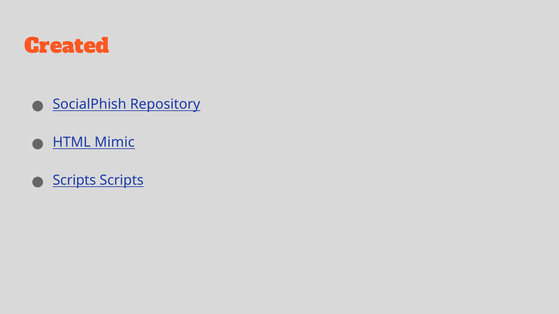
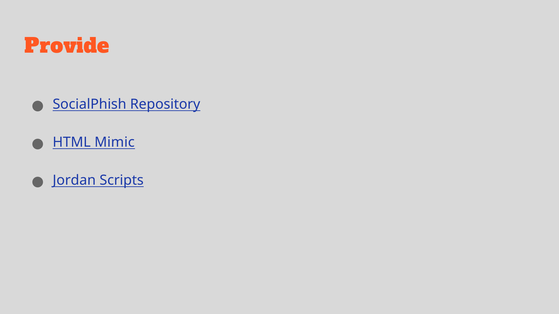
Created: Created -> Provide (67, 46)
Scripts: Scripts -> Jordan (74, 180)
